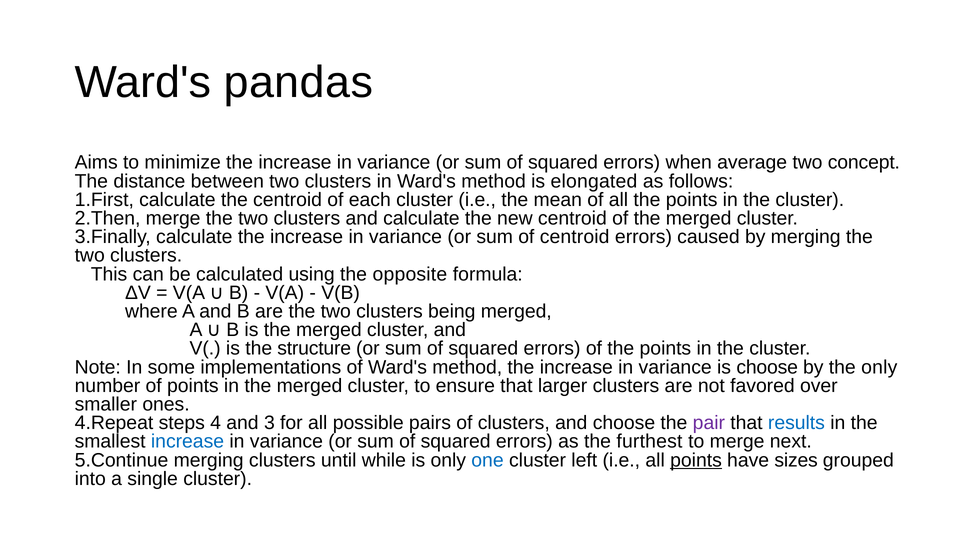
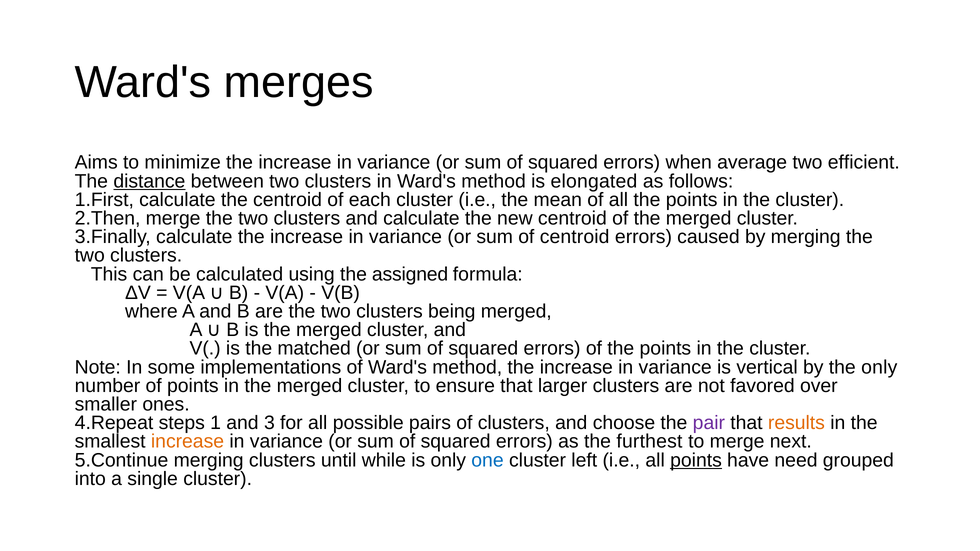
pandas: pandas -> merges (299, 82)
concept: concept -> efficient (864, 163)
distance underline: none -> present (149, 181)
opposite: opposite -> assigned (410, 274)
structure: structure -> matched (314, 349)
is choose: choose -> vertical (767, 367)
4: 4 -> 1 (216, 423)
results colour: blue -> orange (796, 423)
increase colour: blue -> orange (188, 442)
sizes: sizes -> need (796, 460)
